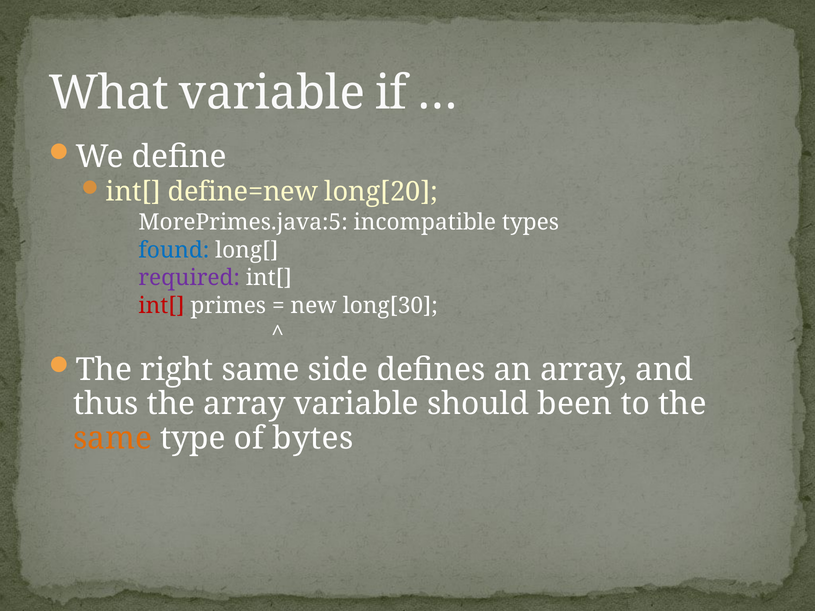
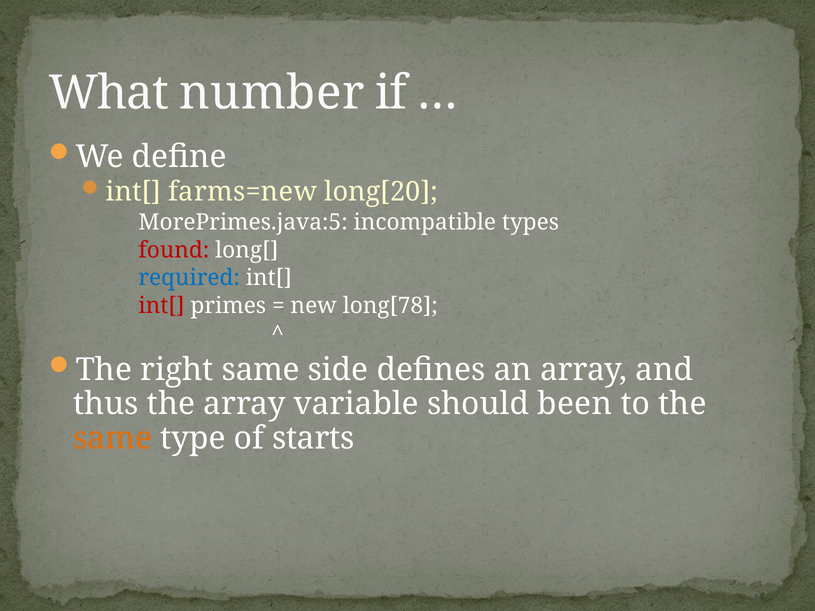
What variable: variable -> number (272, 93)
define=new: define=new -> farms=new (243, 192)
found colour: blue -> red (174, 250)
required colour: purple -> blue (189, 278)
long[30: long[30 -> long[78 (390, 306)
bytes: bytes -> starts (313, 438)
